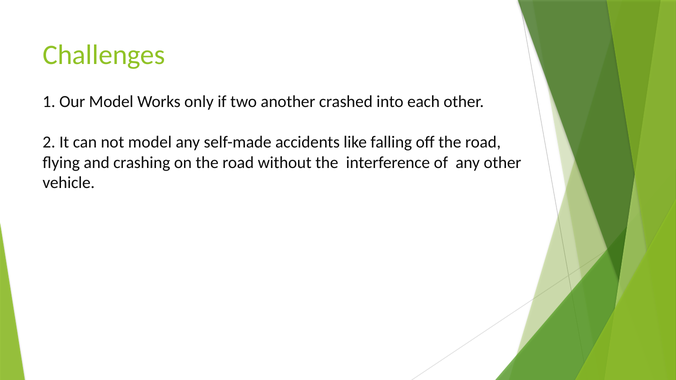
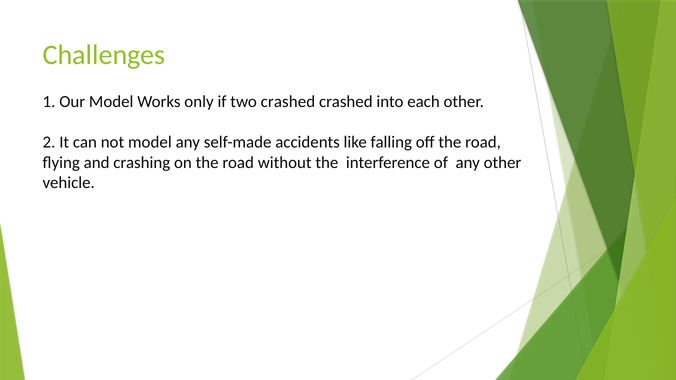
two another: another -> crashed (288, 102)
